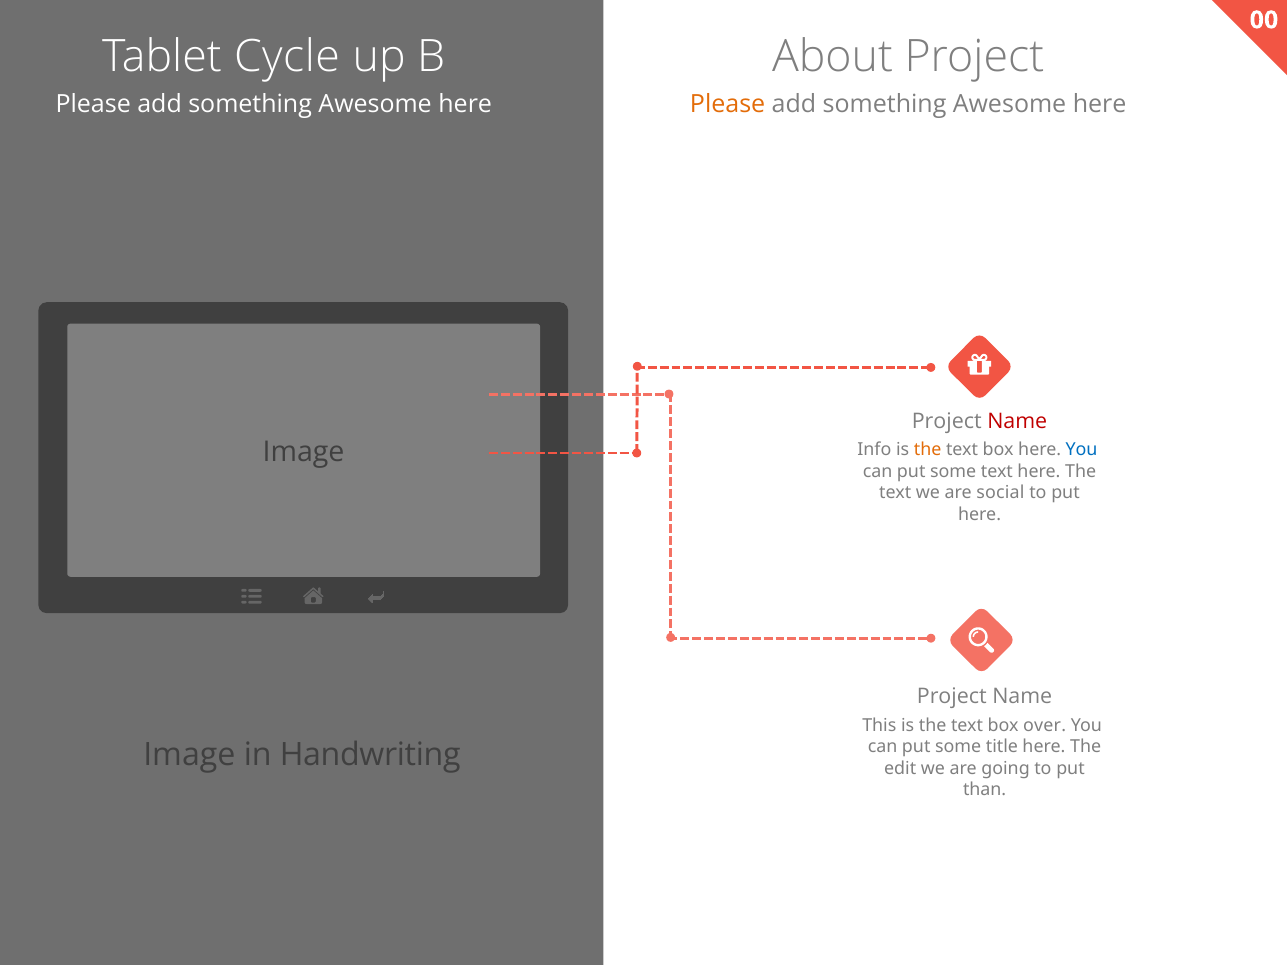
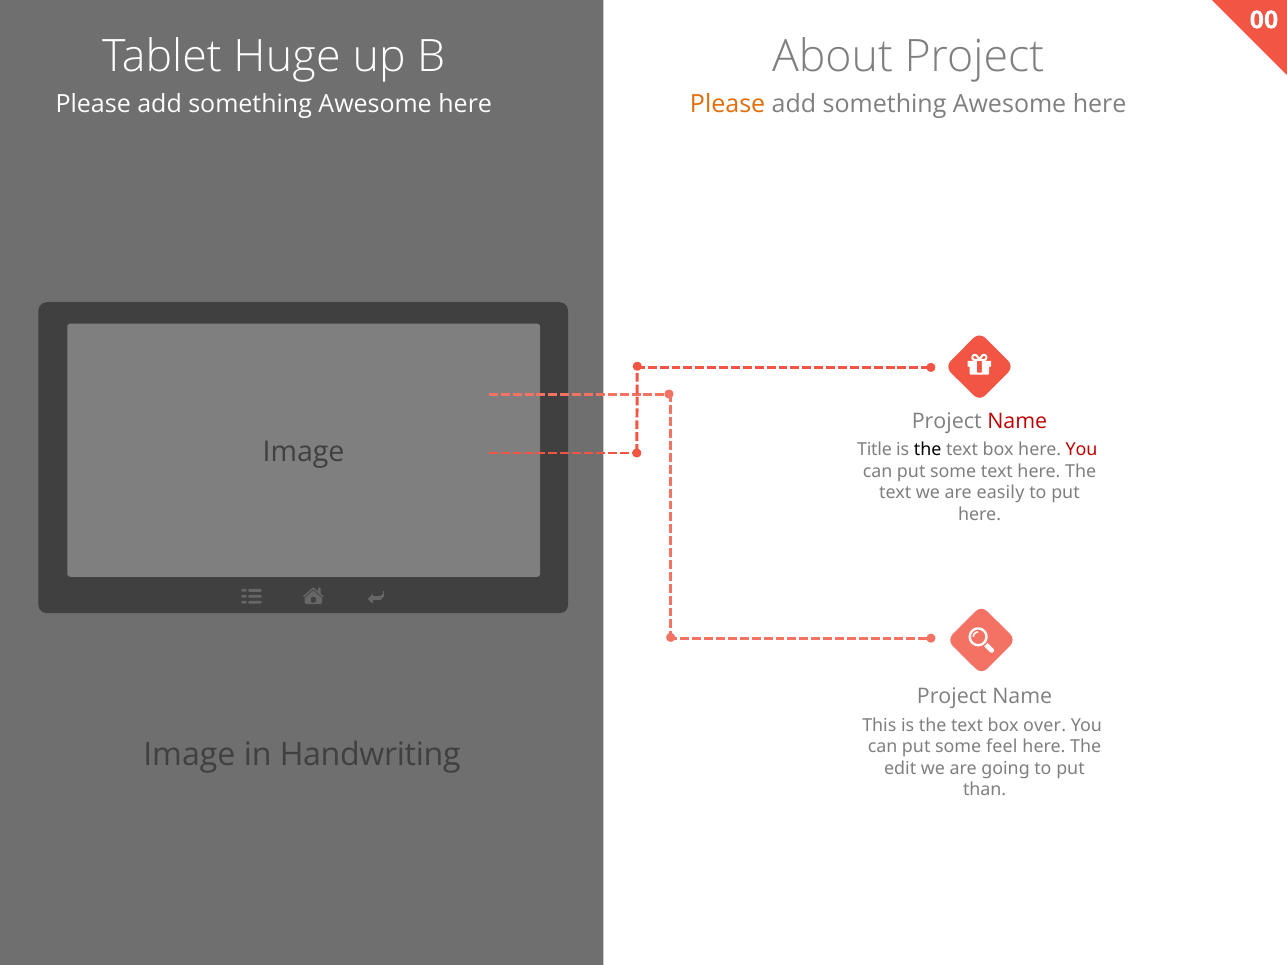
Cycle: Cycle -> Huge (287, 57)
Info: Info -> Title (874, 450)
the colour: orange -> black (928, 450)
You colour: blue -> red (1081, 450)
social: social -> easily (1000, 493)
title: title -> feel (1002, 747)
